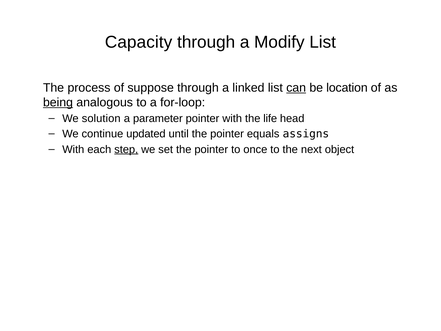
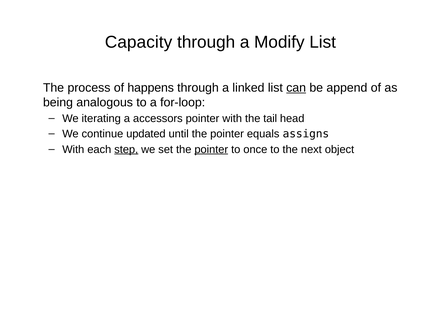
suppose: suppose -> happens (151, 88)
location: location -> append (347, 88)
being underline: present -> none (58, 102)
solution: solution -> iterating (101, 118)
parameter: parameter -> accessors (158, 118)
life: life -> tail (270, 118)
pointer underline: none -> present (211, 149)
